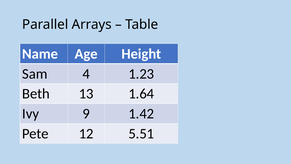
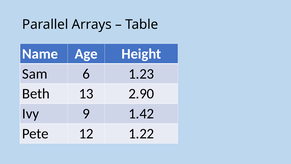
4: 4 -> 6 (86, 74)
1.64: 1.64 -> 2.90 (141, 94)
5.51: 5.51 -> 1.22 (141, 133)
